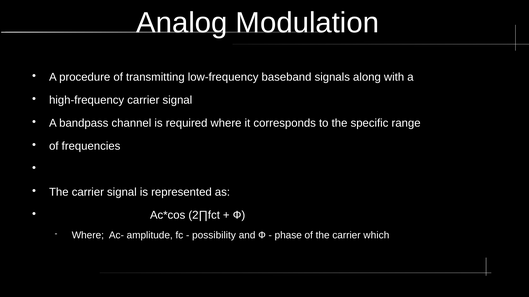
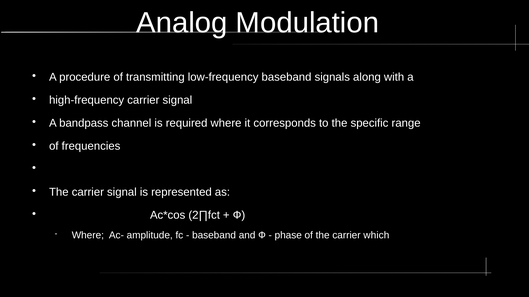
possibility: possibility -> baseband (214, 236)
